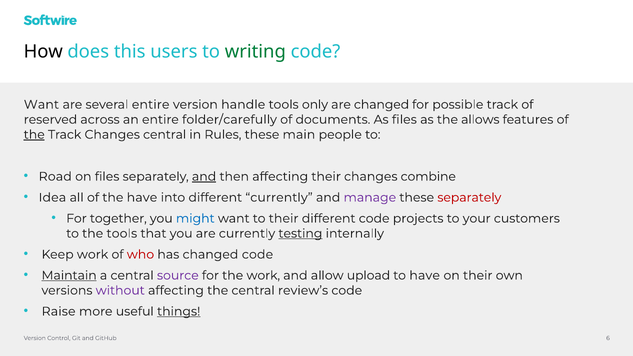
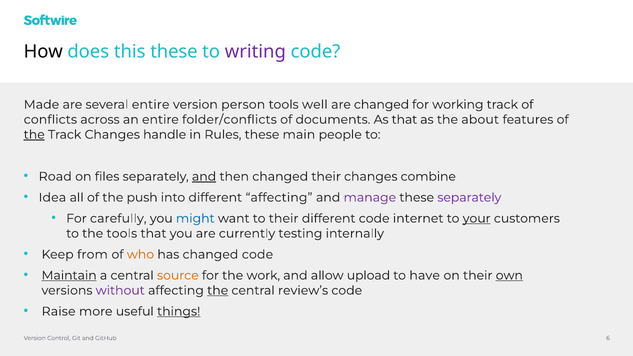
this users: users -> these (174, 51)
writing colour: green -> purple (255, 51)
Want: Want -> Made (41, 105)
handle: handle -> person (243, 105)
only: only -> well (315, 105)
possible: possible -> working (458, 105)
reserved: reserved -> conflicts (50, 120)
folder/carefully: folder/carefully -> folder/conflicts (229, 120)
As files: files -> that (404, 120)
allows: allows -> about (480, 120)
Changes central: central -> handle (165, 135)
then affecting: affecting -> changed (280, 177)
the have: have -> push (142, 198)
different currently: currently -> affecting (279, 198)
separately colour: red -> purple (469, 198)
together: together -> carefully (118, 218)
projects: projects -> internet (418, 218)
your underline: none -> present (477, 218)
testing underline: present -> none (300, 234)
Keep work: work -> from (92, 254)
who colour: red -> orange (140, 254)
source colour: purple -> orange (178, 275)
own underline: none -> present (509, 275)
the underline: none -> present (218, 290)
